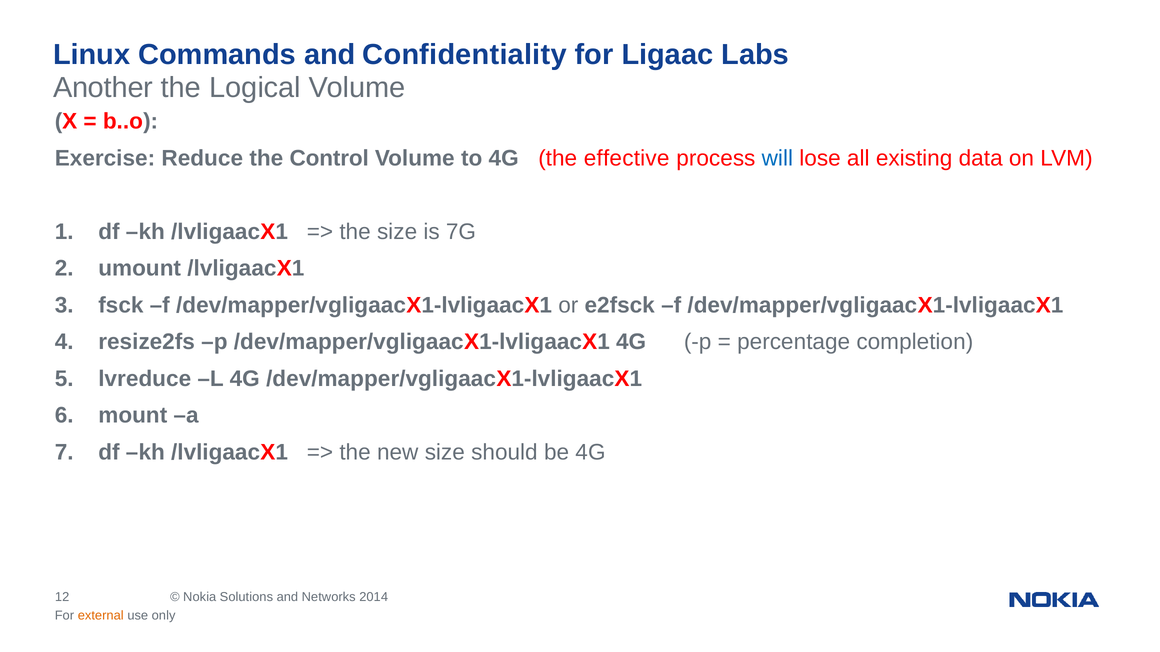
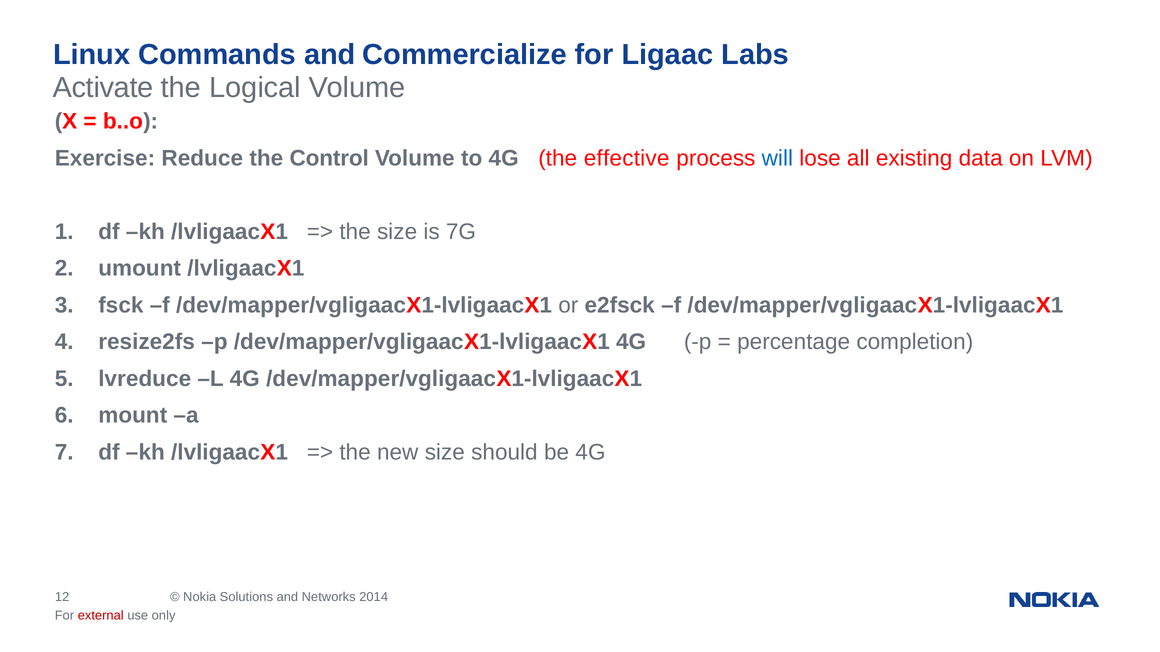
Confidentiality: Confidentiality -> Commercialize (465, 55)
Another: Another -> Activate (103, 88)
external colour: orange -> red (101, 616)
